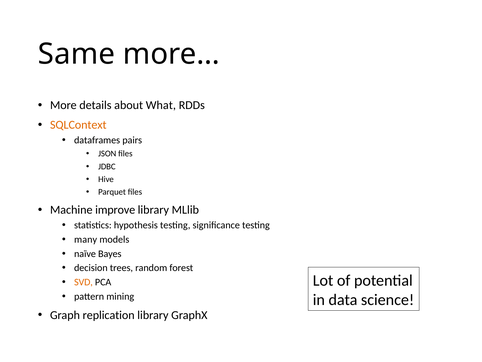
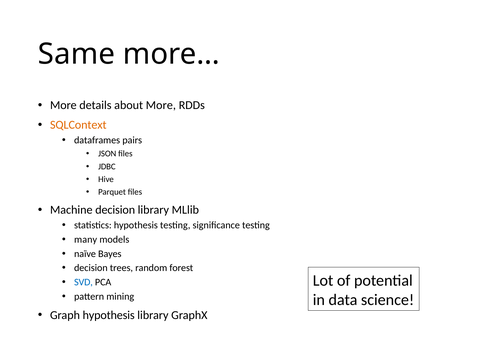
about What: What -> More (161, 105)
Machine improve: improve -> decision (115, 210)
SVD colour: orange -> blue (83, 282)
Graph replication: replication -> hypothesis (109, 315)
